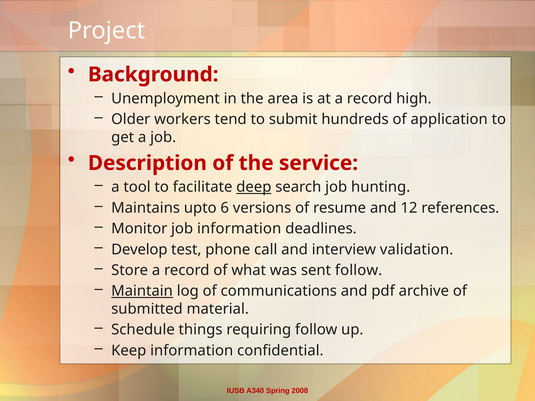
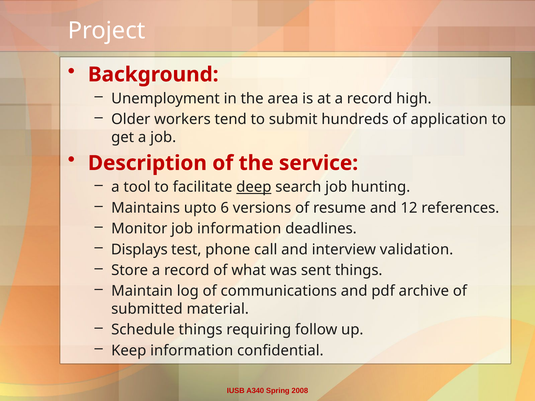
Develop: Develop -> Displays (139, 250)
sent follow: follow -> things (359, 270)
Maintain underline: present -> none (142, 291)
